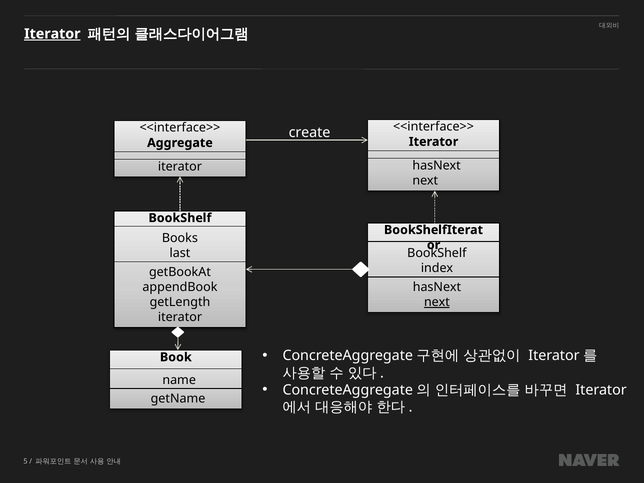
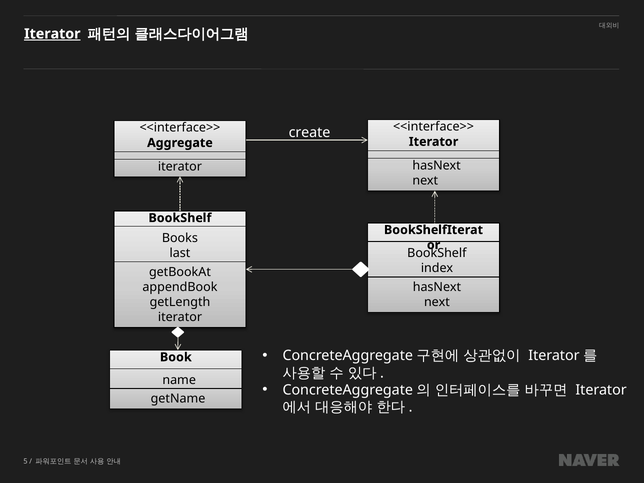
next underline: present -> none (437, 302)
